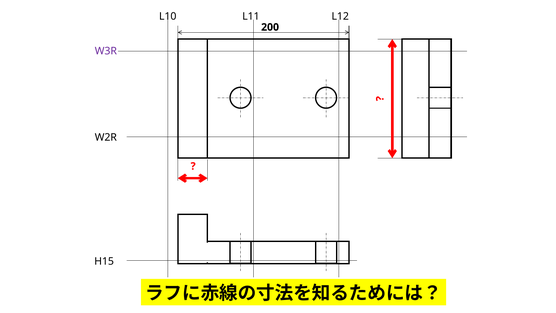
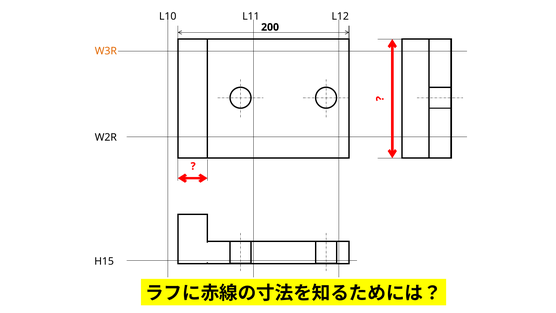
W3R colour: purple -> orange (106, 51)
